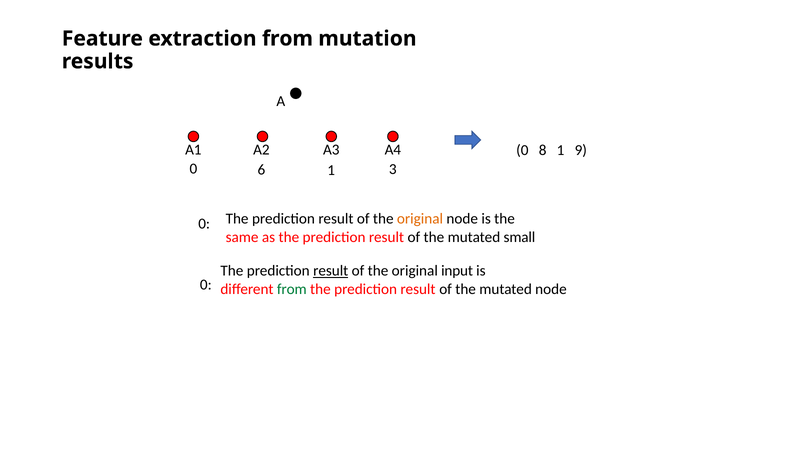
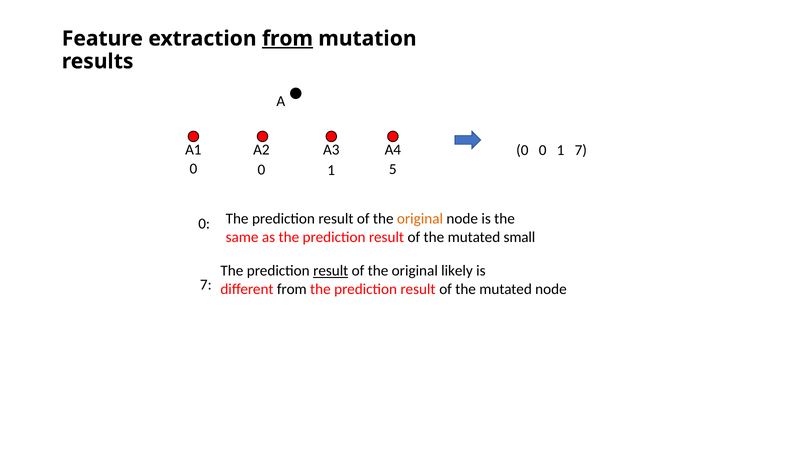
from underline: none -> present (287, 39)
8: 8 -> 0 (543, 150)
1 9: 9 -> 7 (581, 150)
6: 6 -> 0 (261, 170)
3: 3 -> 5 (393, 169)
input: input -> likely (457, 271)
0: 0 -> 7 (206, 285)
from colour: green -> black (292, 289)
